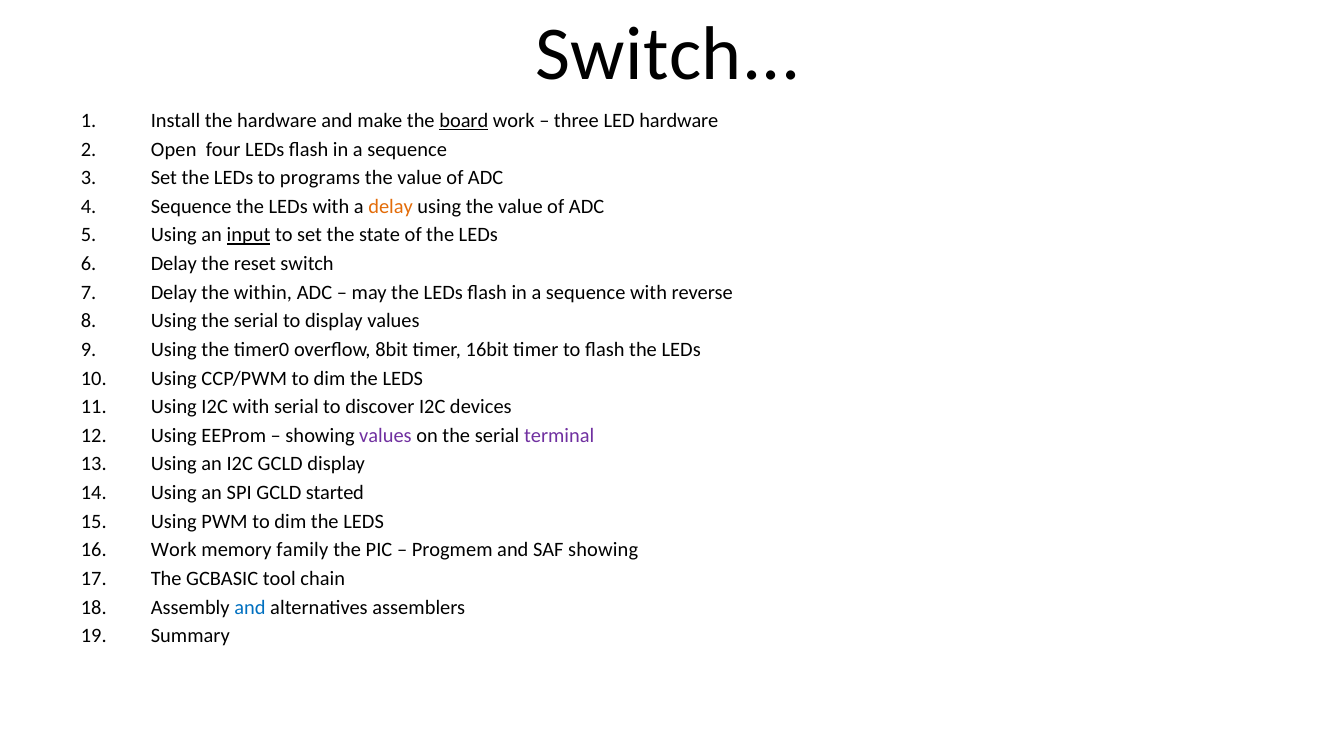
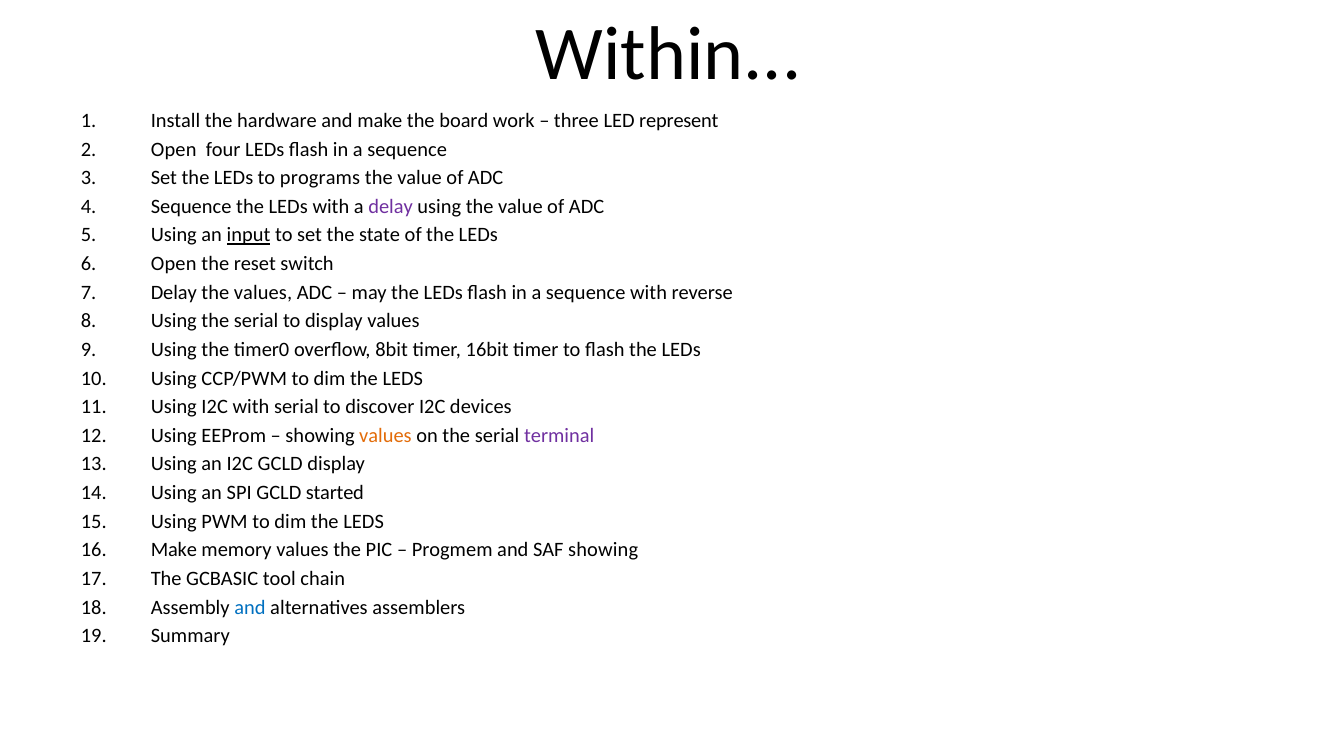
Switch: Switch -> Within (668, 54)
board underline: present -> none (464, 121)
LED hardware: hardware -> represent (679, 121)
delay colour: orange -> purple (391, 207)
Delay: Delay -> Open (174, 264)
the within: within -> values (263, 292)
values colour: purple -> orange (385, 436)
Work: Work -> Make (174, 550)
memory family: family -> values (302, 550)
